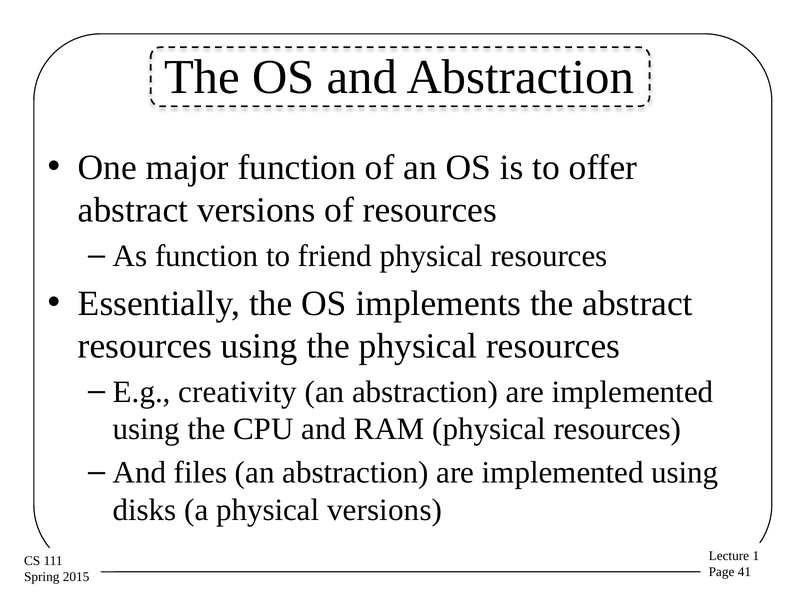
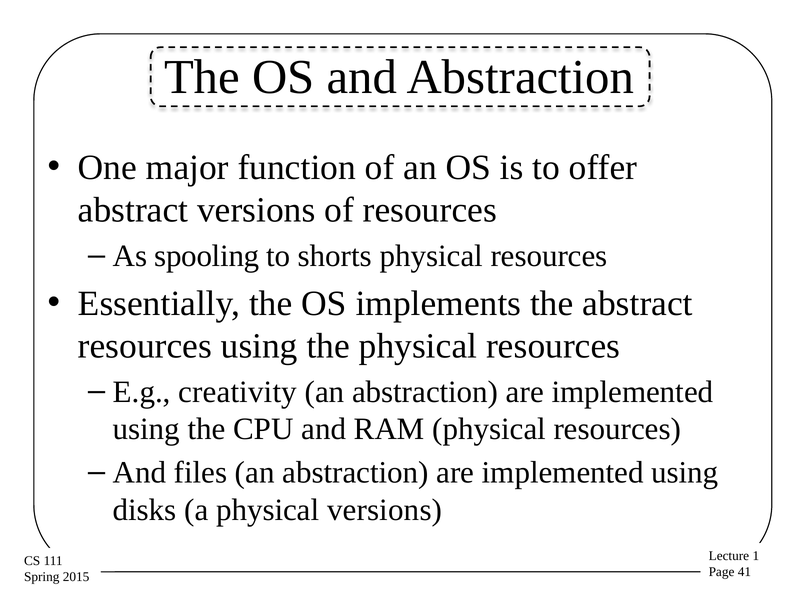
As function: function -> spooling (207, 256)
friend: friend -> shorts (335, 256)
